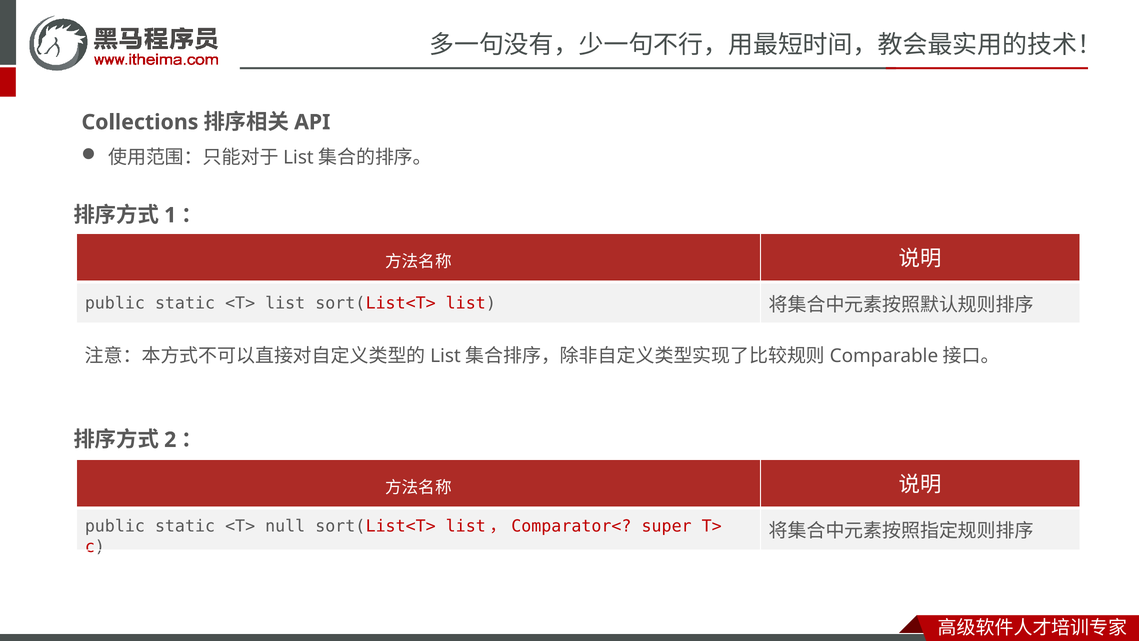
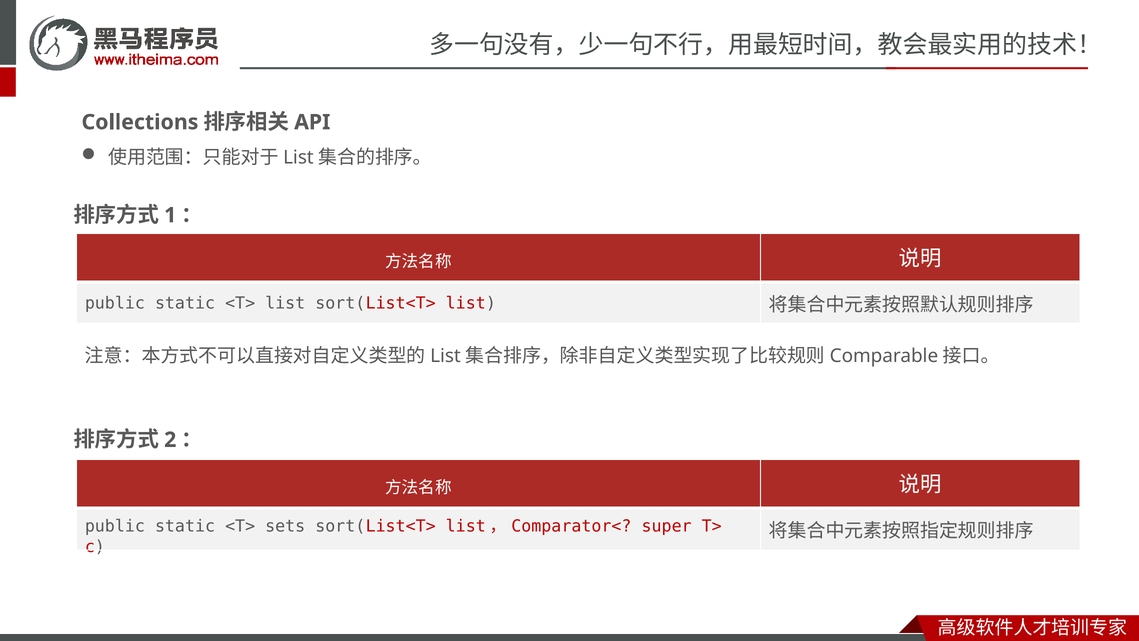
null: null -> sets (285, 526)
